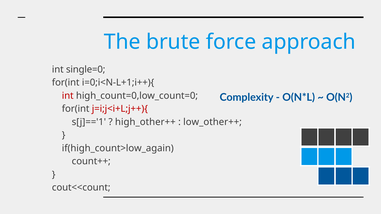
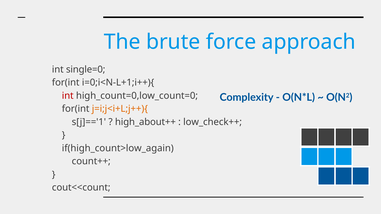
j=i;j<i+L;j++){ colour: red -> orange (120, 109)
high_other++: high_other++ -> high_about++ (145, 122)
low_other++: low_other++ -> low_check++ (213, 122)
